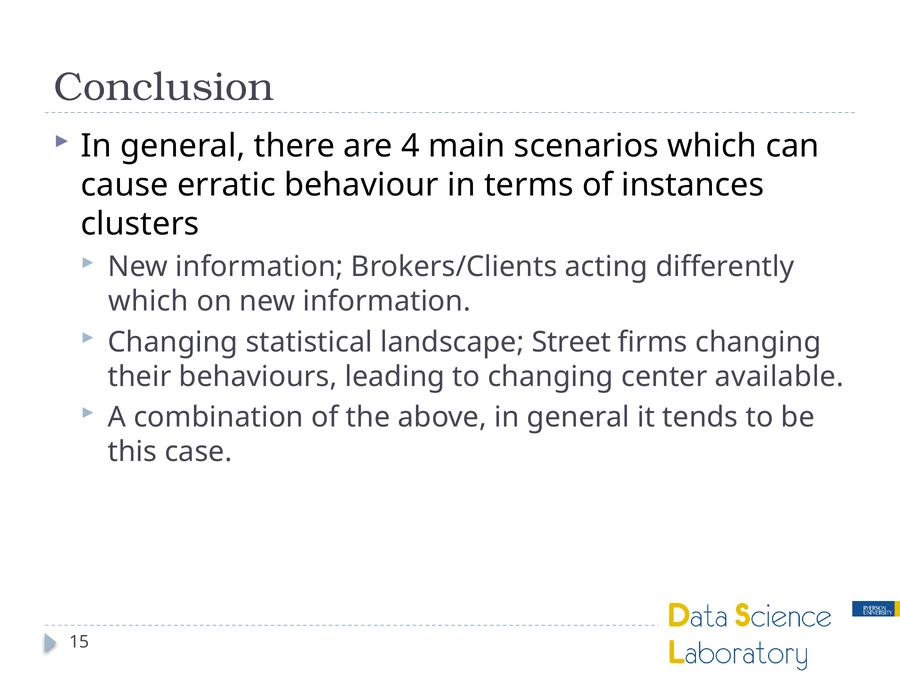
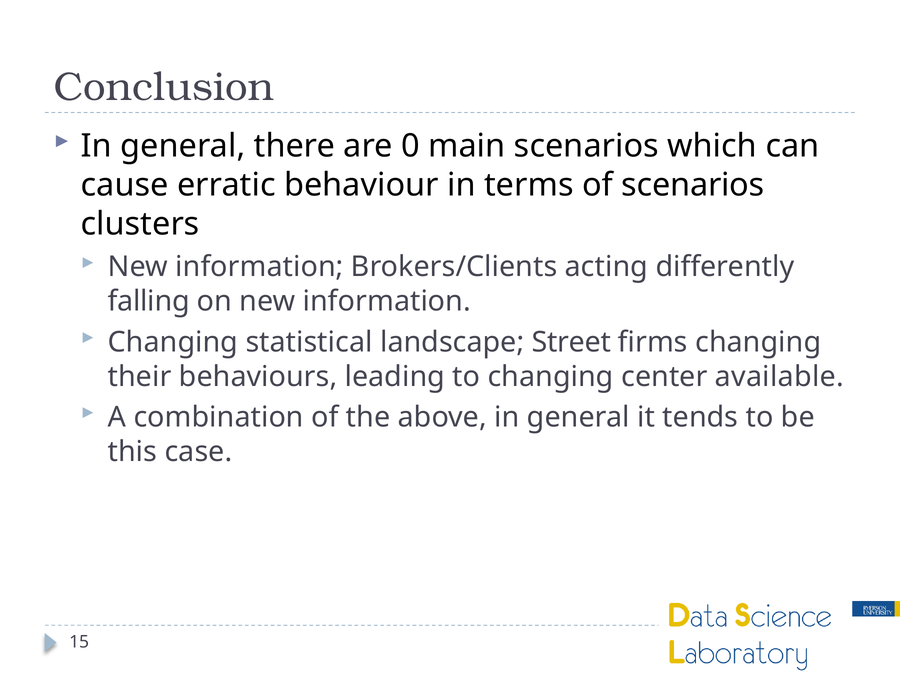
4: 4 -> 0 (411, 146)
of instances: instances -> scenarios (693, 185)
which: which -> falling (149, 301)
